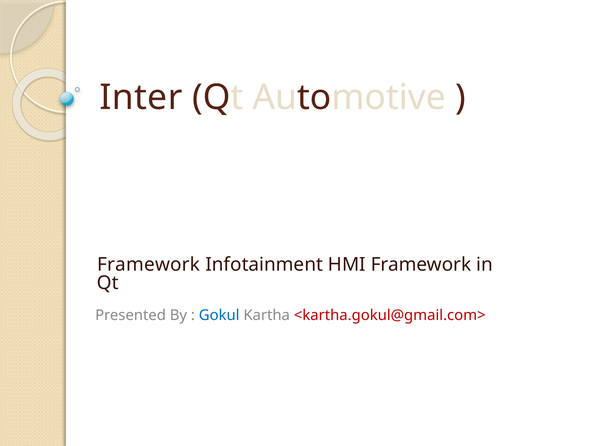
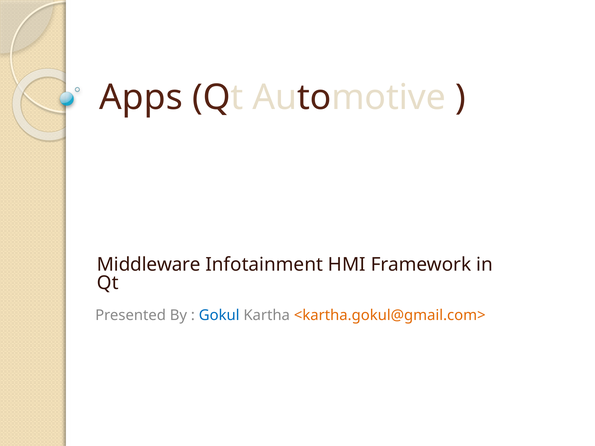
Inter: Inter -> Apps (141, 97)
Framework: Framework -> Middleware (149, 265)
<kartha.gokul@gmail.com> colour: red -> orange (390, 315)
